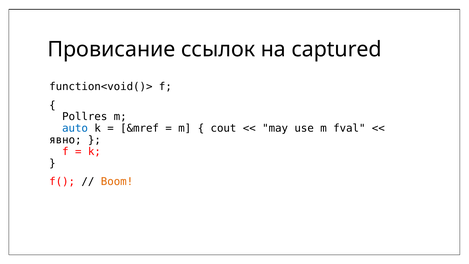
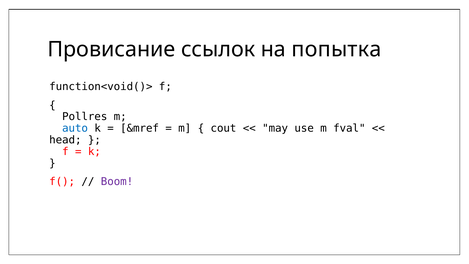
captured: captured -> попытка (336, 49)
явно: явно -> head (65, 140)
Boom colour: orange -> purple (117, 182)
